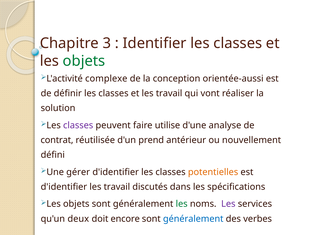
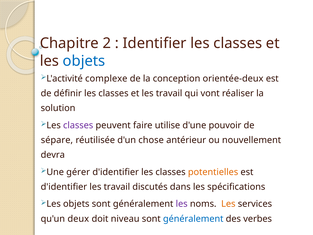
3: 3 -> 2 (107, 43)
objets colour: green -> blue (84, 61)
orientée-aussi: orientée-aussi -> orientée-deux (233, 78)
analyse: analyse -> pouvoir (225, 125)
contrat: contrat -> sépare (57, 140)
prend: prend -> chose (151, 140)
défini: défini -> devra (53, 155)
les colour: green -> purple (182, 204)
Les colour: purple -> orange (228, 204)
encore: encore -> niveau (125, 219)
